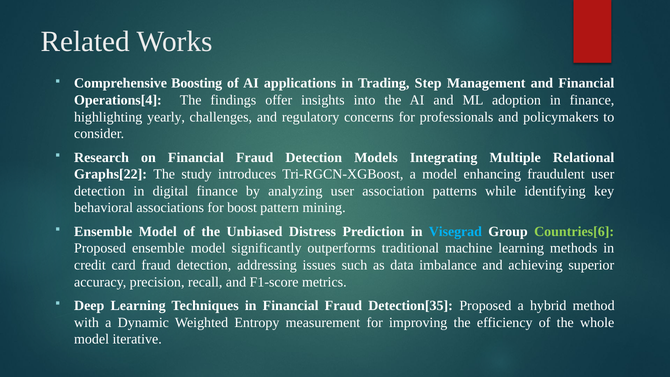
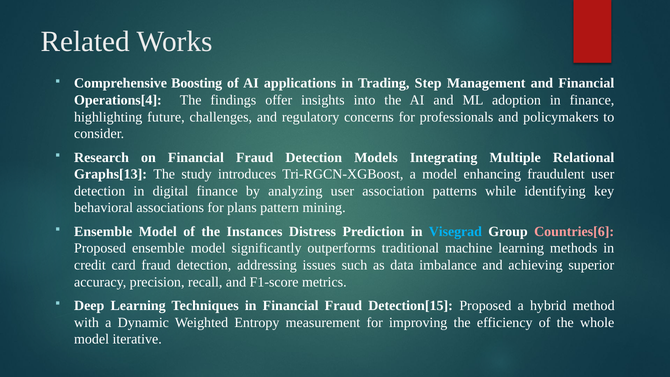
yearly: yearly -> future (166, 117)
Graphs[22: Graphs[22 -> Graphs[13 (111, 174)
boost: boost -> plans (242, 208)
Unbiased: Unbiased -> Instances (255, 232)
Countries[6 colour: light green -> pink (574, 232)
Detection[35: Detection[35 -> Detection[15 (411, 306)
